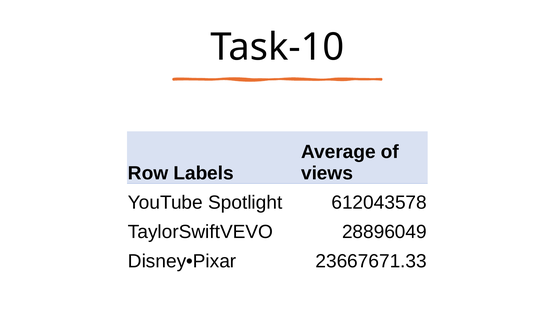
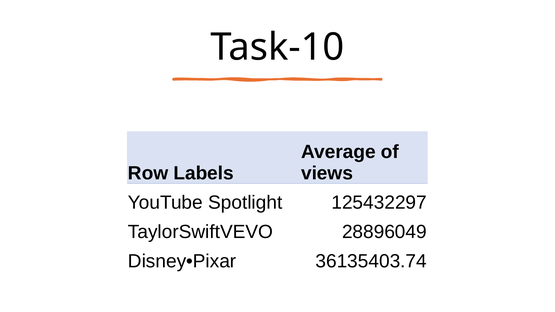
612043578: 612043578 -> 125432297 (379, 203)
23667671.33: 23667671.33 -> 36135403.74 (371, 261)
